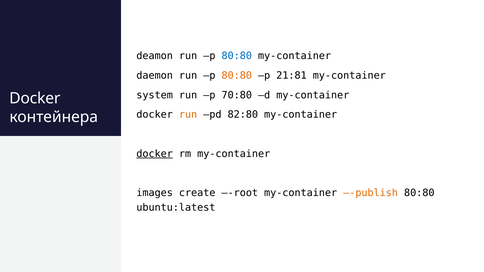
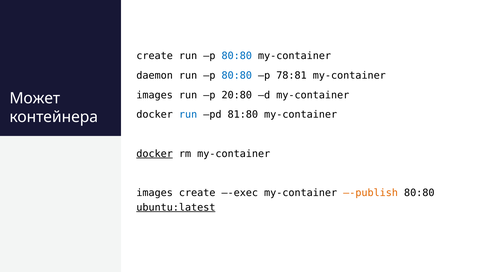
deamon: deamon -> create (155, 56)
80:80 colour: orange -> blue (237, 76)
21:81: 21:81 -> 78:81 (291, 76)
system: system -> images (155, 95)
70:80: 70:80 -> 20:80 (237, 95)
Docker: Docker -> Может (35, 98)
run colour: orange -> blue (188, 115)
82:80: 82:80 -> 81:80 (243, 115)
–-root: –-root -> –-exec (240, 193)
ubuntu:latest underline: none -> present (176, 208)
